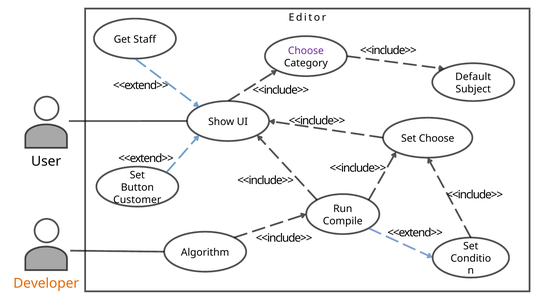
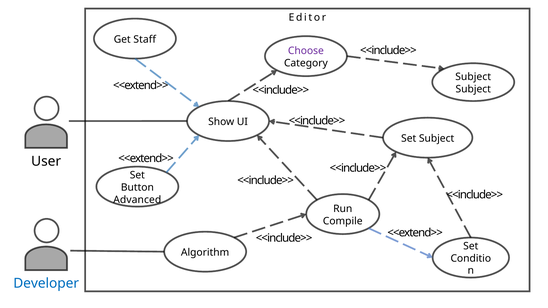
Default: Default -> Subject (473, 77)
Set Choose: Choose -> Subject (437, 138)
Customer: Customer -> Advanced (137, 200)
Developer colour: orange -> blue (46, 284)
